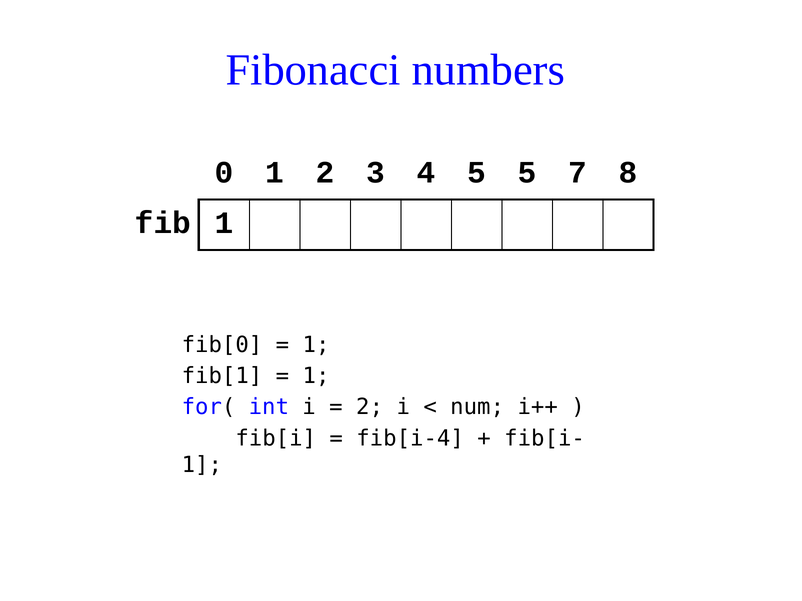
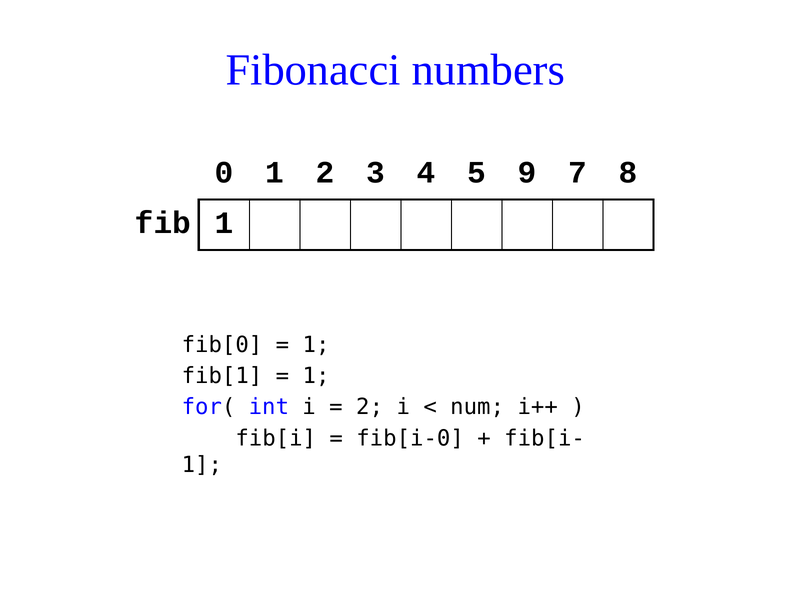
5 5: 5 -> 9 (527, 172)
fib[i-4: fib[i-4 -> fib[i-0 (410, 439)
